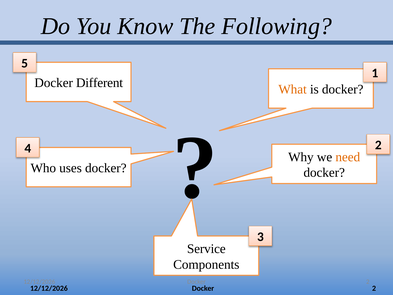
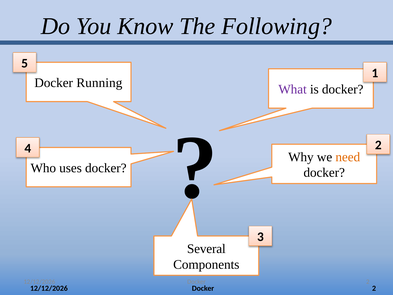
Different: Different -> Running (99, 83)
What colour: orange -> purple (293, 89)
Service: Service -> Several (206, 248)
